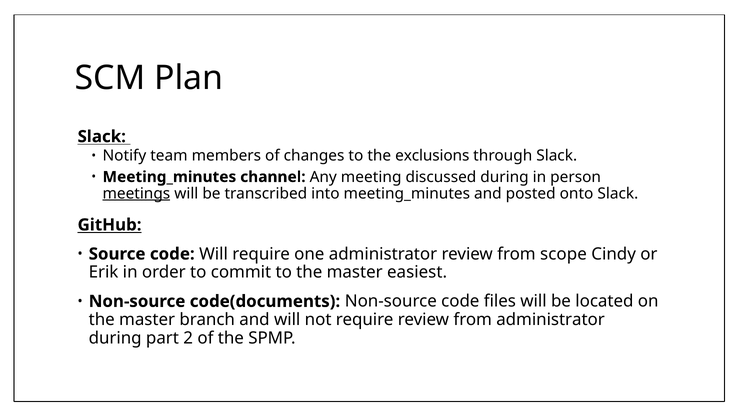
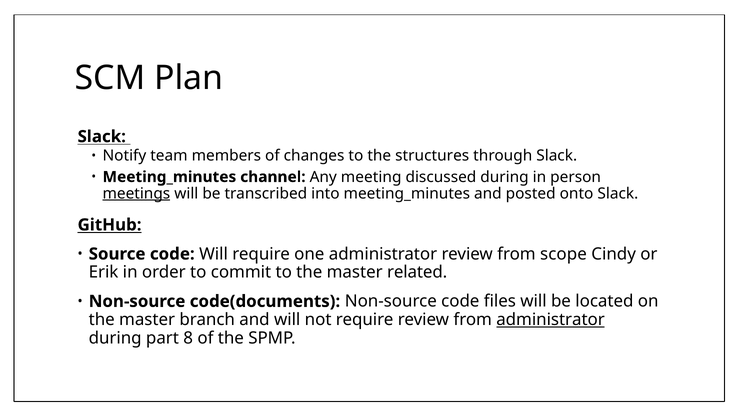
exclusions: exclusions -> structures (432, 156)
easiest: easiest -> related (417, 272)
administrator underline: none -> present (551, 319)
2: 2 -> 8 (188, 338)
